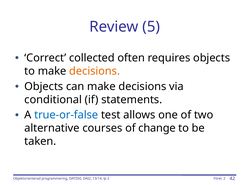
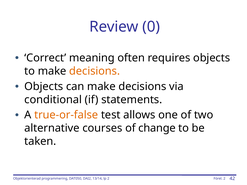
5: 5 -> 0 (151, 27)
collected: collected -> meaning (92, 58)
true-or-false colour: blue -> orange (66, 115)
